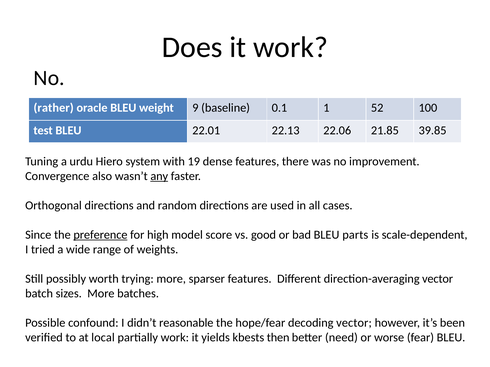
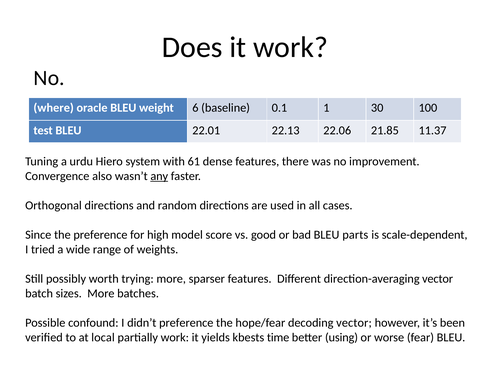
rather: rather -> where (54, 108)
9: 9 -> 6 (195, 108)
52: 52 -> 30 (377, 108)
39.85: 39.85 -> 11.37 (433, 131)
19: 19 -> 61 (194, 162)
preference underline: present -> none (100, 235)
didn’t reasonable: reasonable -> preference (186, 323)
then: then -> time (278, 338)
need: need -> using (341, 338)
